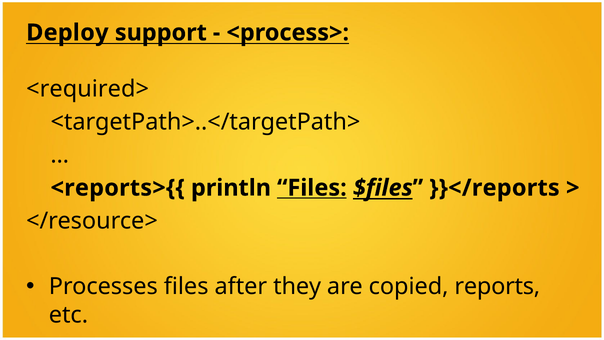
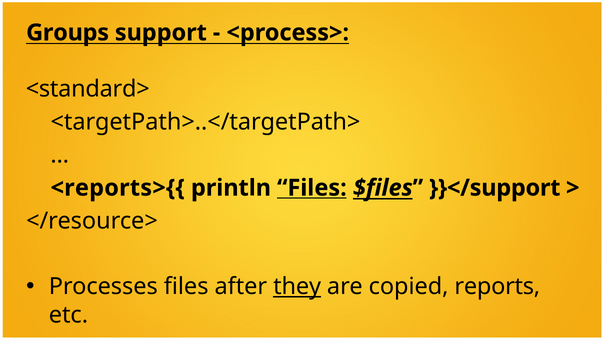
Deploy: Deploy -> Groups (68, 33)
<required>: <required> -> <standard> (88, 89)
}}</reports: }}</reports -> }}</support (495, 188)
they underline: none -> present (297, 286)
